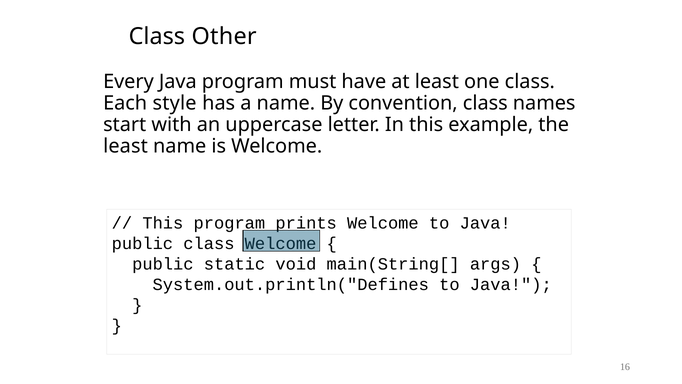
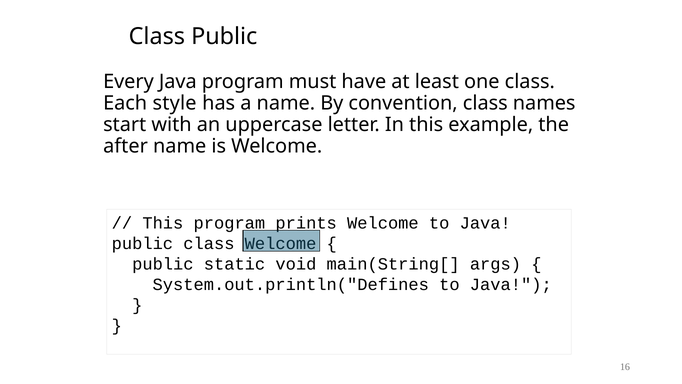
Class Other: Other -> Public (224, 36)
least: least -> after (126, 146)
